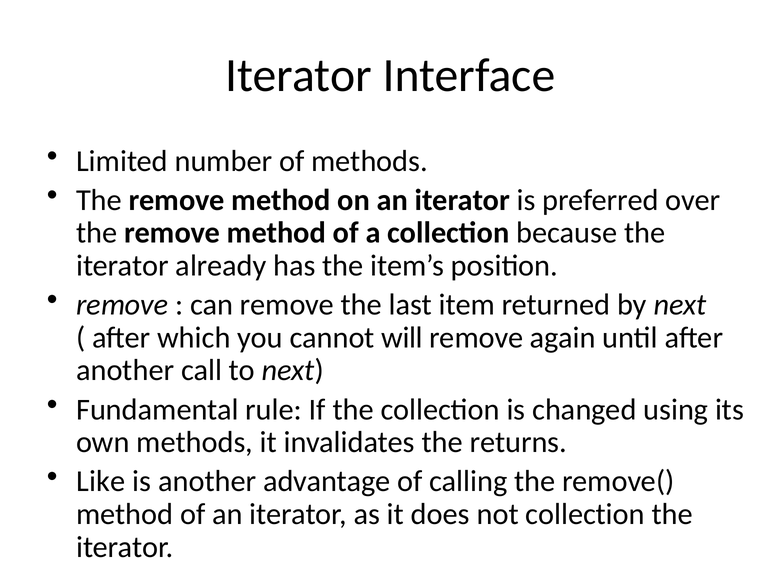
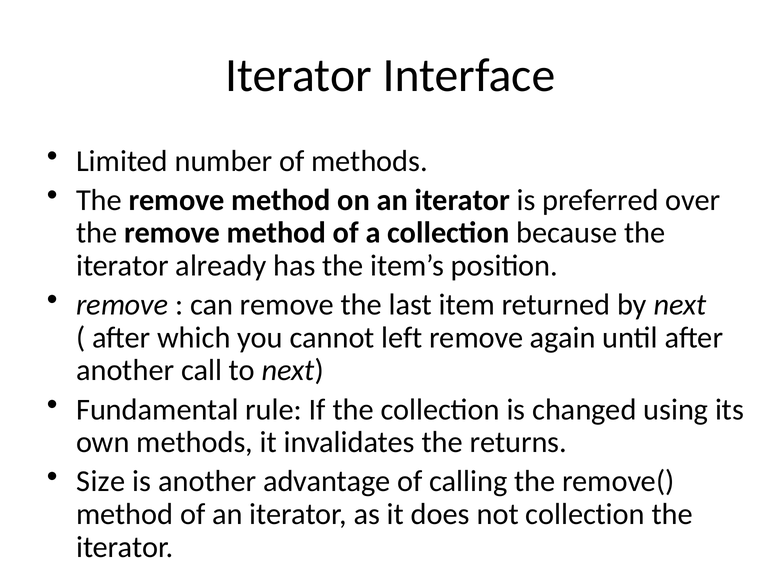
will: will -> left (402, 337)
Like: Like -> Size (101, 481)
